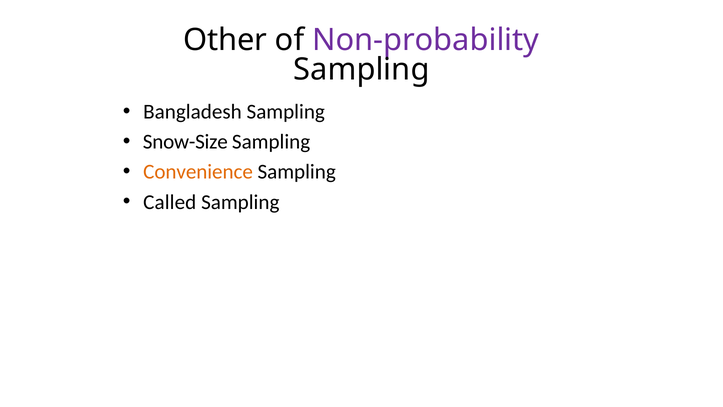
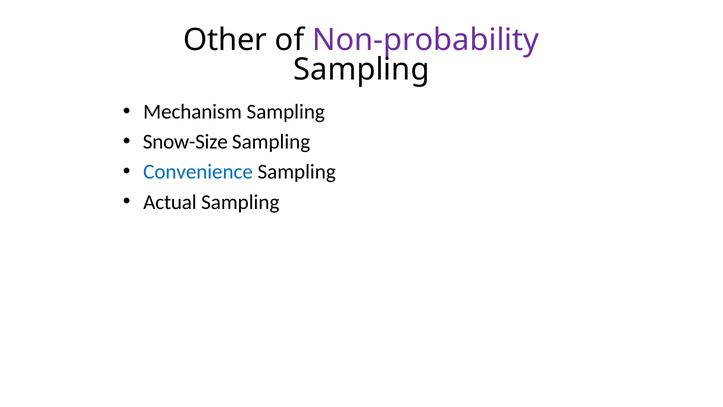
Bangladesh: Bangladesh -> Mechanism (193, 112)
Convenience colour: orange -> blue (198, 172)
Called: Called -> Actual (170, 202)
